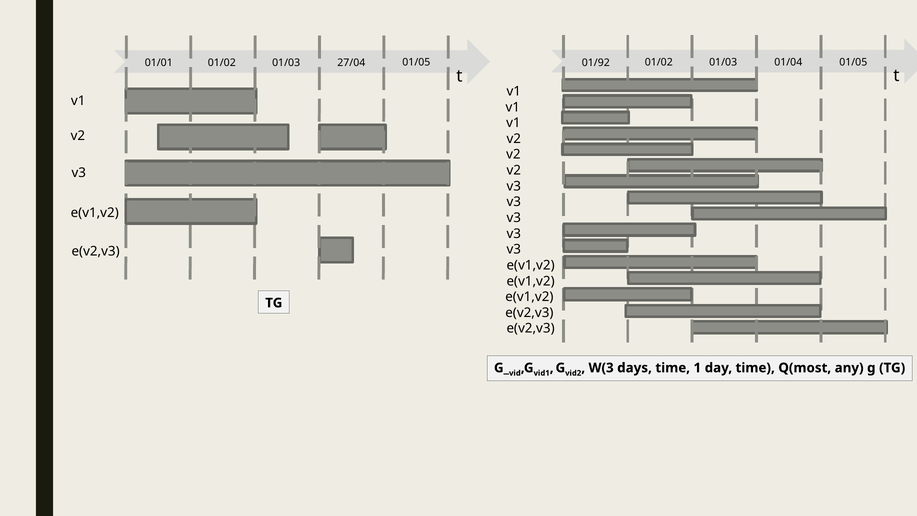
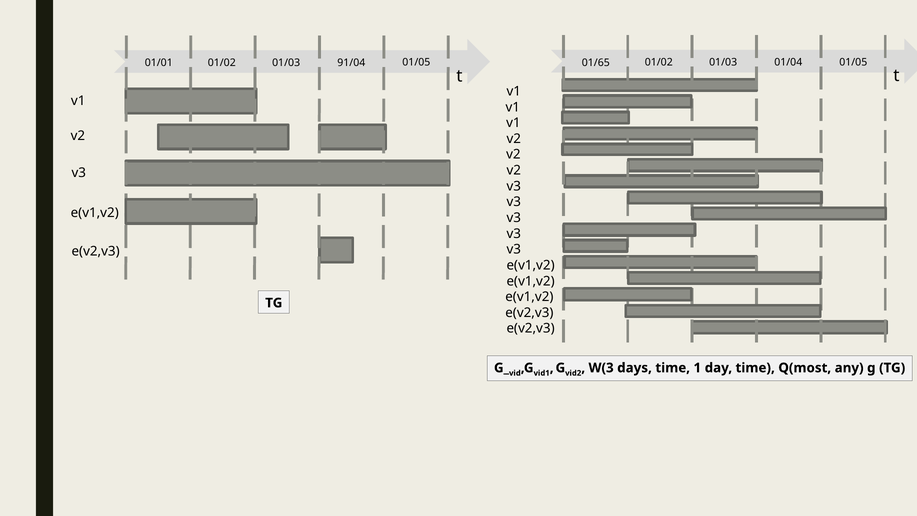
01/92: 01/92 -> 01/65 (596, 63)
27/04: 27/04 -> 91/04 (351, 63)
